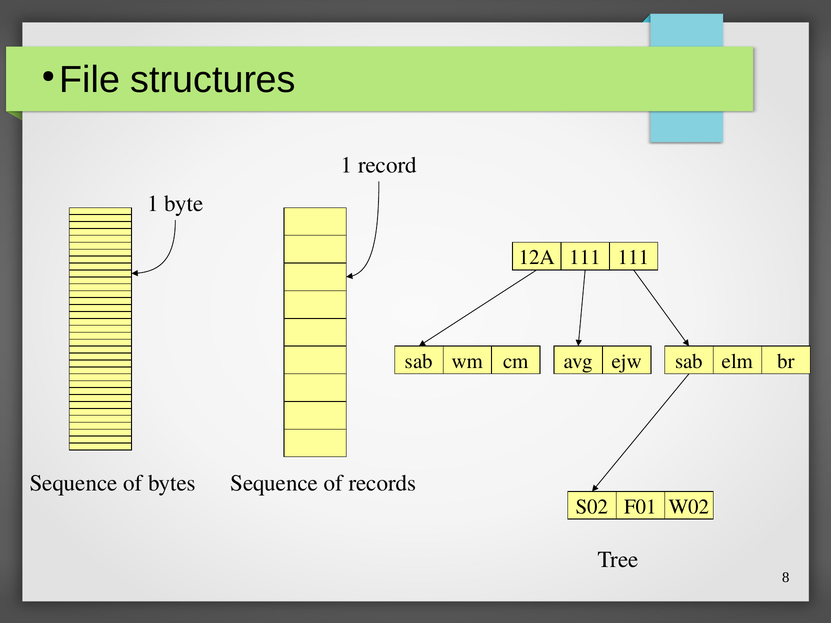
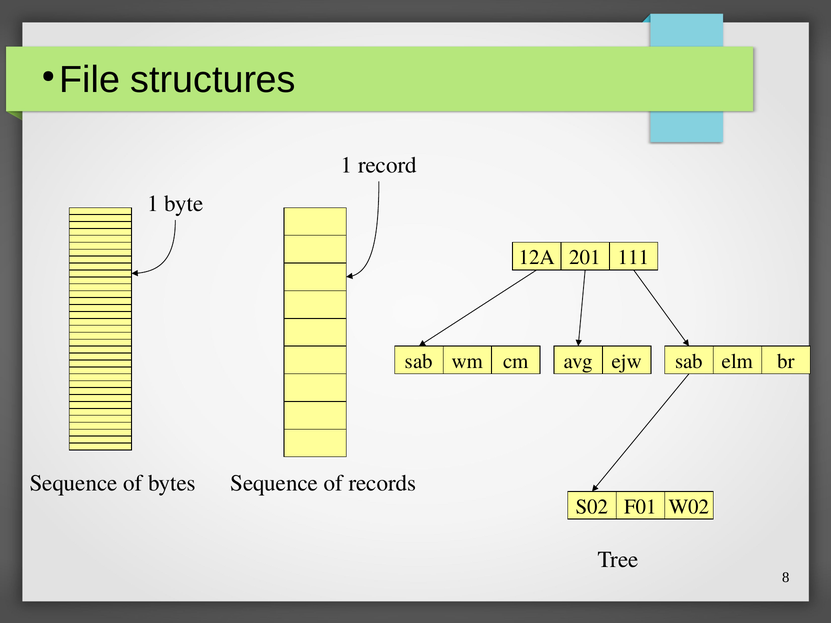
12A 111: 111 -> 201 (585, 258)
